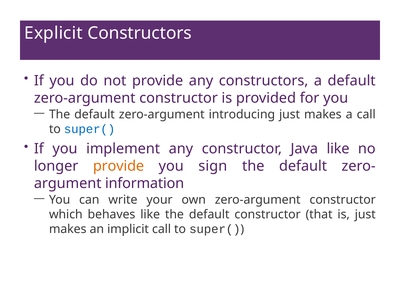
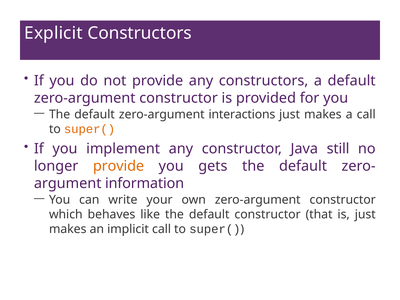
introducing: introducing -> interactions (242, 114)
super( colour: blue -> orange (90, 129)
Java like: like -> still (338, 149)
sign: sign -> gets (213, 166)
